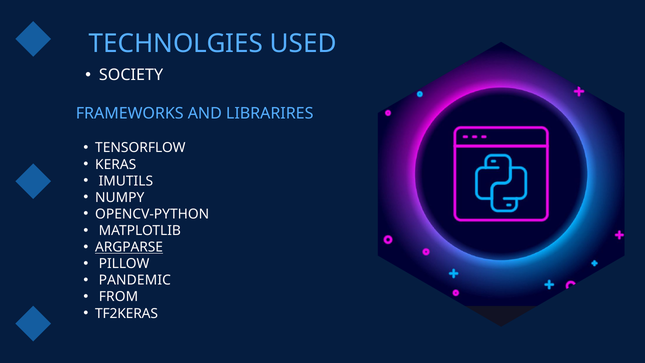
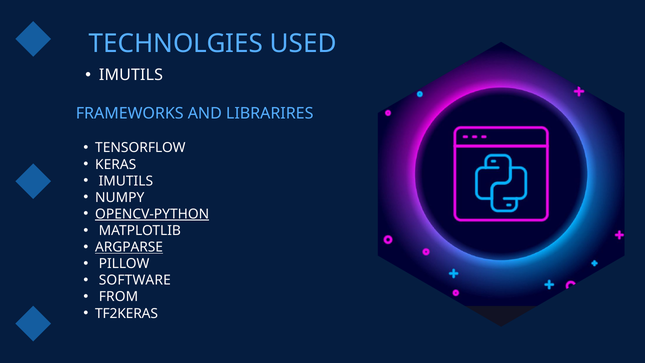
SOCIETY: SOCIETY -> IMUTILS (131, 75)
OPENCV-PYTHON underline: none -> present (152, 214)
PANDEMIC: PANDEMIC -> SOFTWARE (135, 280)
